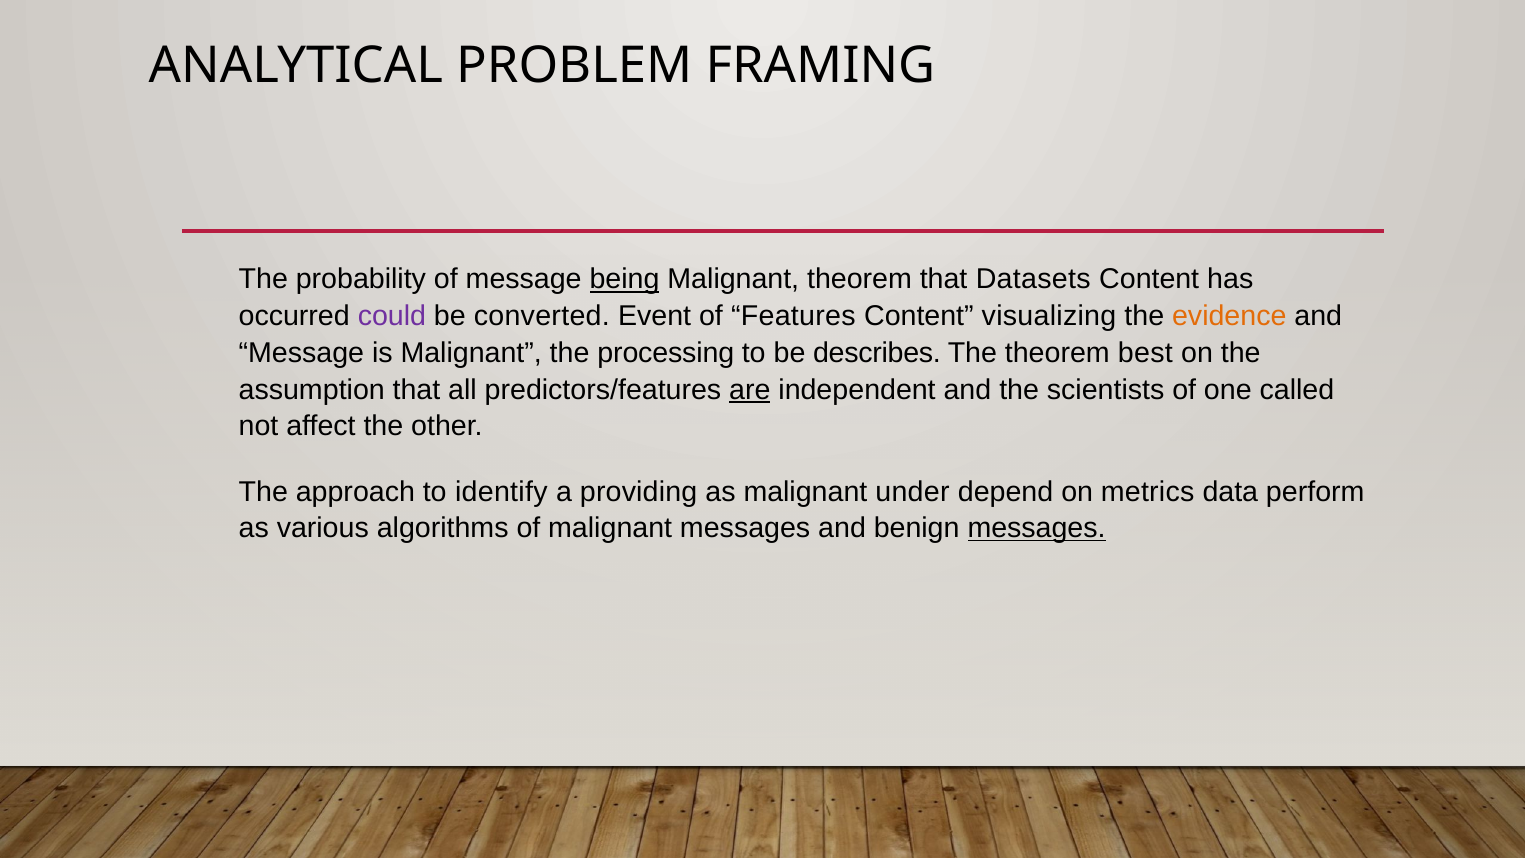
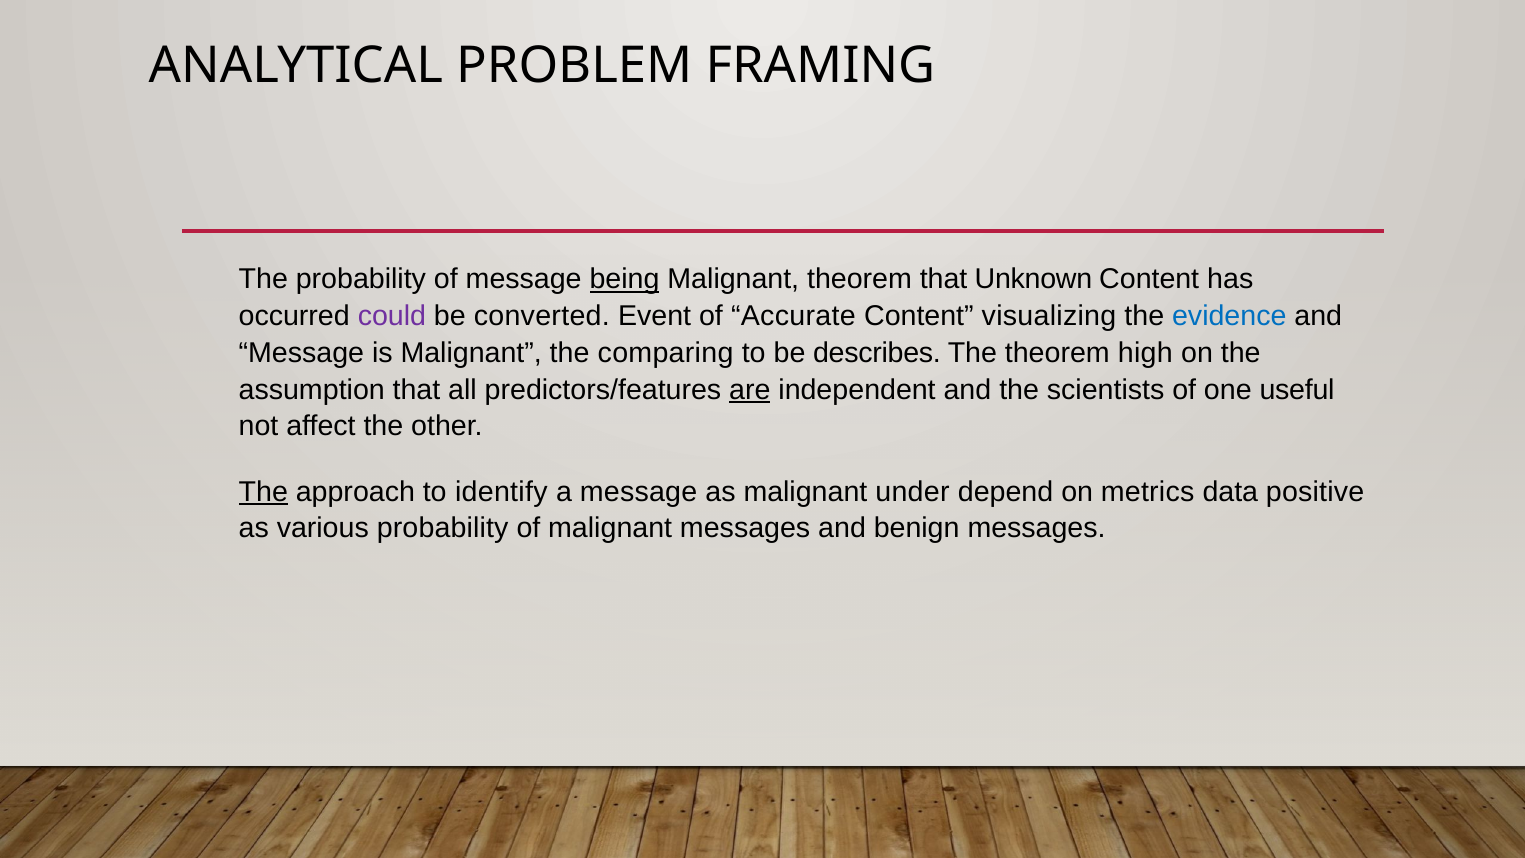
Datasets: Datasets -> Unknown (1033, 279)
Features: Features -> Accurate (793, 316)
evidence colour: orange -> blue (1229, 316)
processing: processing -> comparing (666, 353)
best: best -> high (1145, 353)
called: called -> useful (1297, 389)
The underline: none -> present (263, 491)
a providing: providing -> message (639, 491)
perform: perform -> positive (1315, 491)
various algorithms: algorithms -> probability (443, 528)
messages underline: present -> none (1037, 528)
